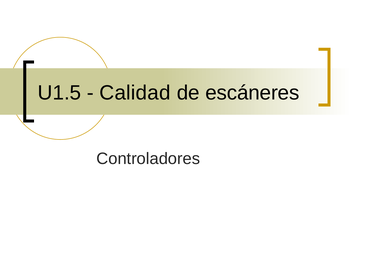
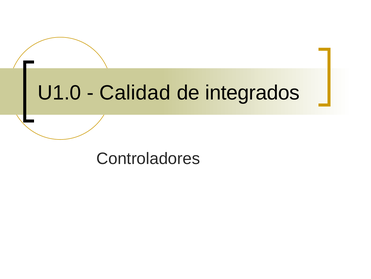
U1.5: U1.5 -> U1.0 (59, 92)
escáneres: escáneres -> integrados (252, 92)
